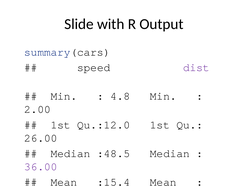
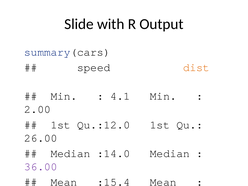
dist colour: purple -> orange (196, 67)
4.8: 4.8 -> 4.1 (120, 96)
:48.5: :48.5 -> :14.0 (114, 153)
